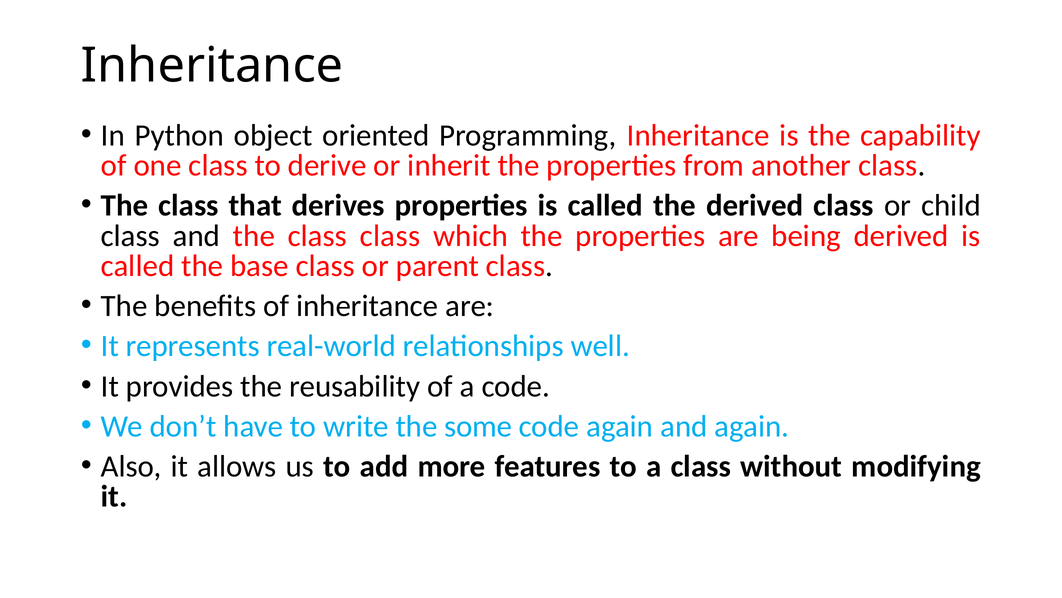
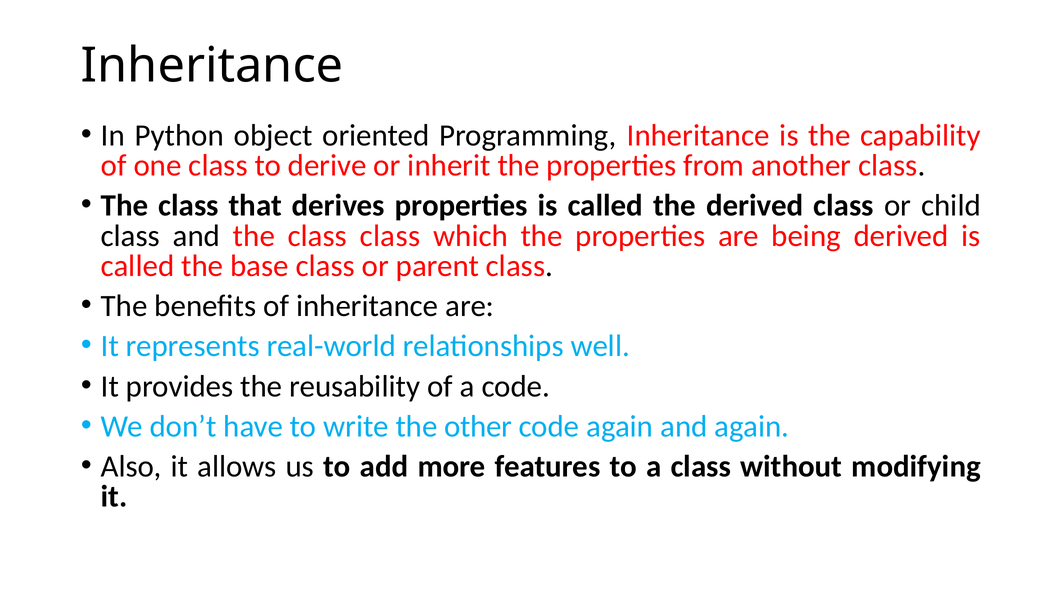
some: some -> other (478, 426)
